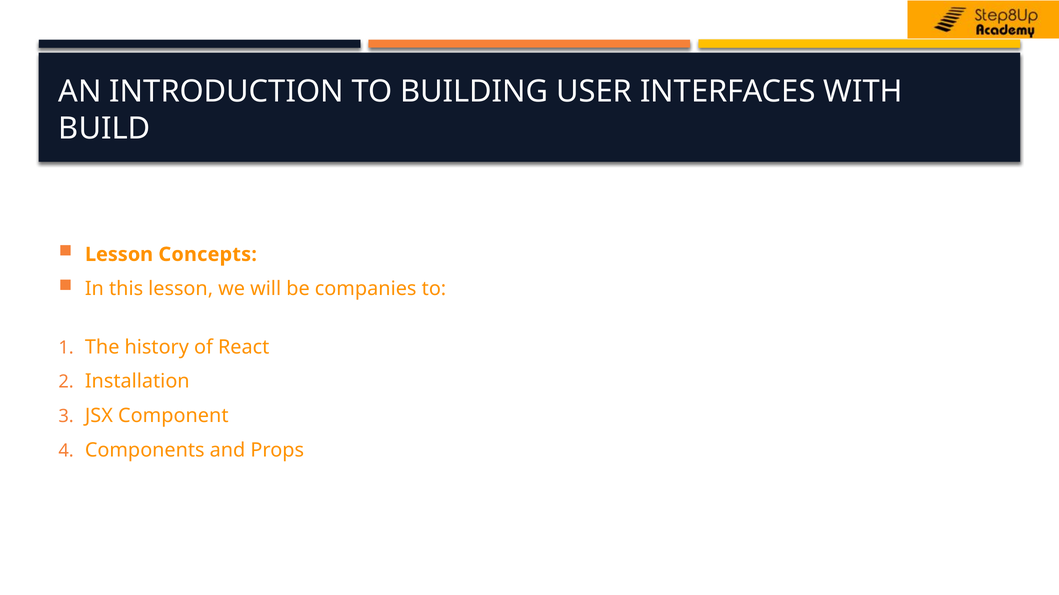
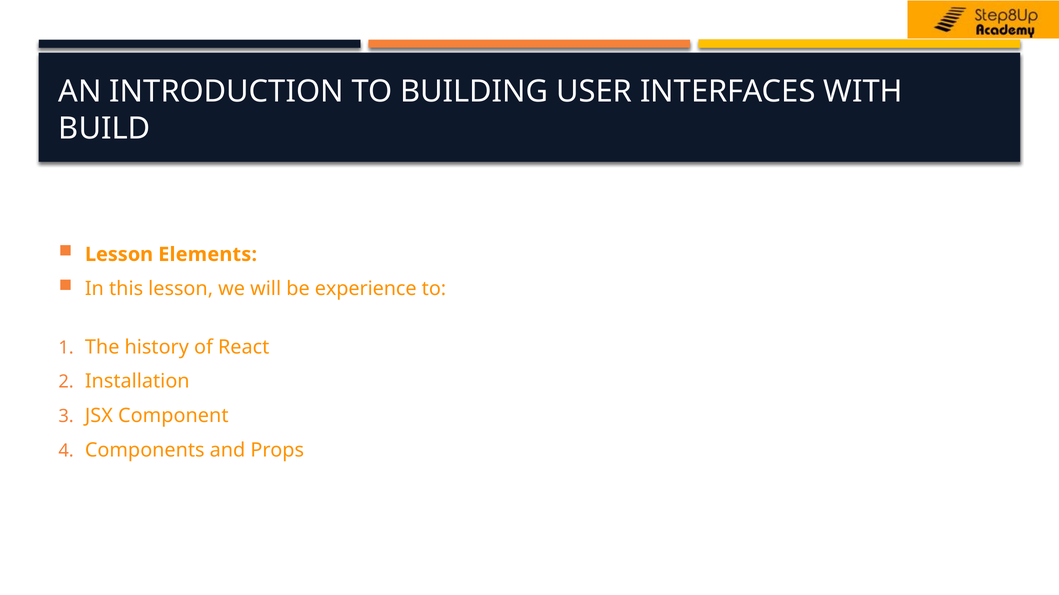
Concepts: Concepts -> Elements (208, 255)
companies: companies -> experience (366, 289)
